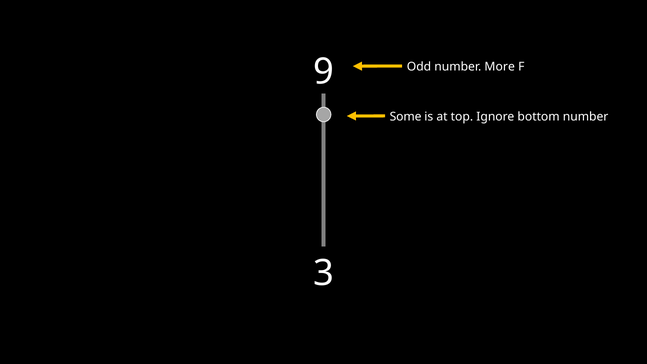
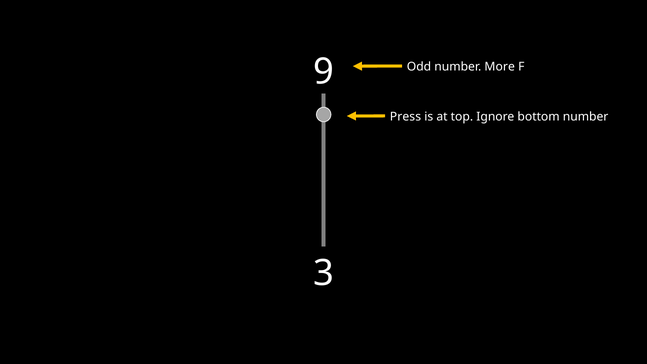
Some: Some -> Press (405, 117)
